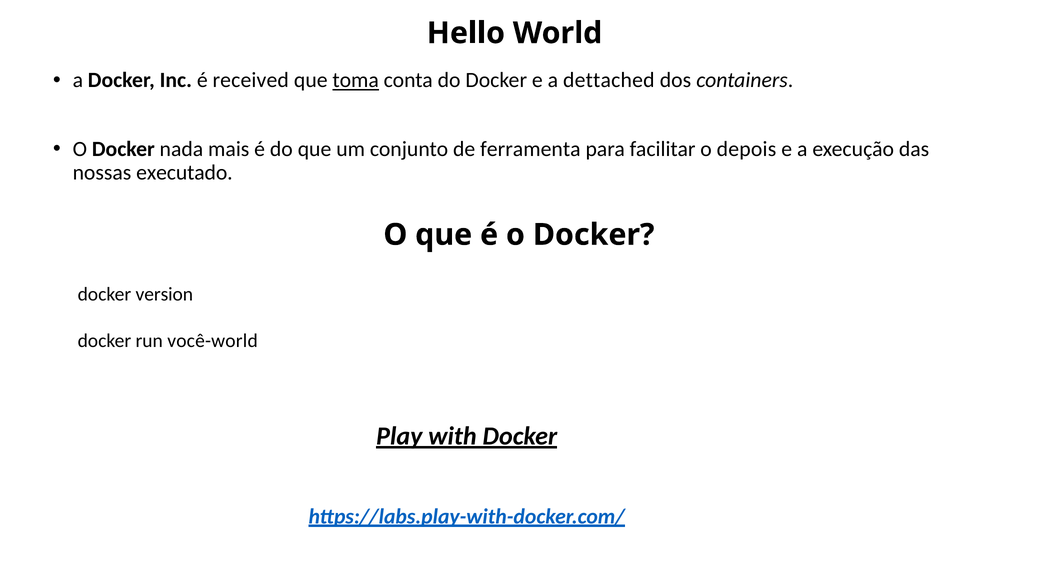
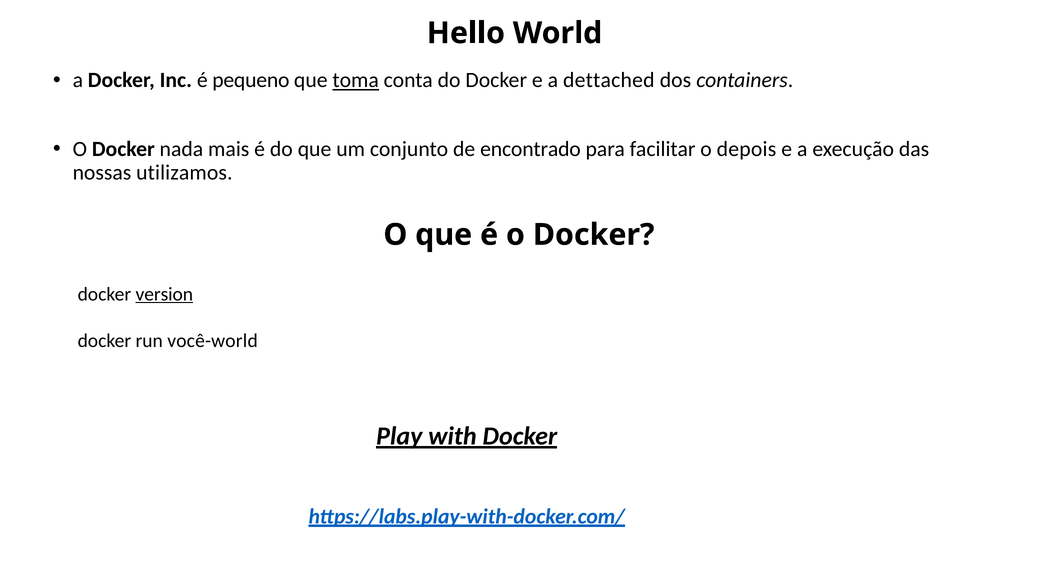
received: received -> pequeno (251, 80)
ferramenta: ferramenta -> encontrado (530, 149)
executado: executado -> utilizamos (184, 172)
version underline: none -> present (164, 294)
